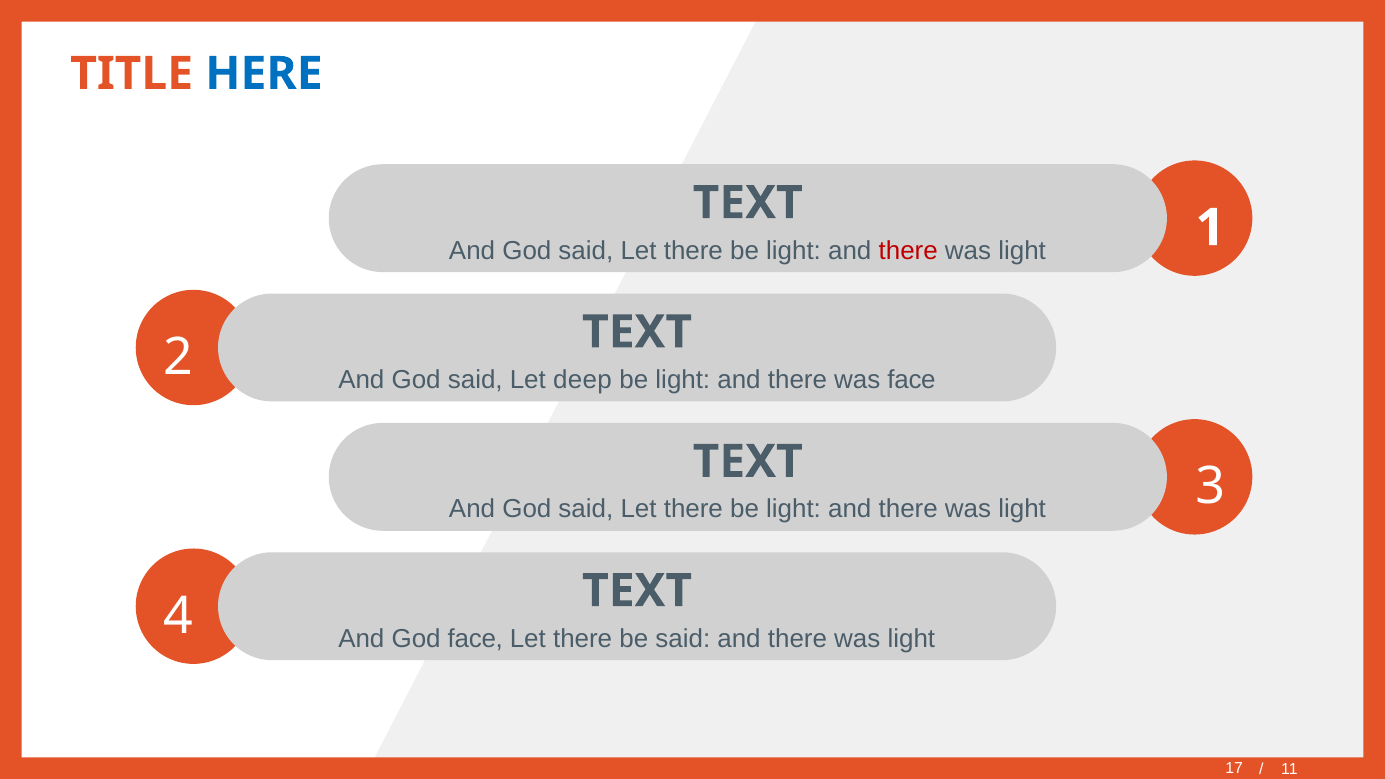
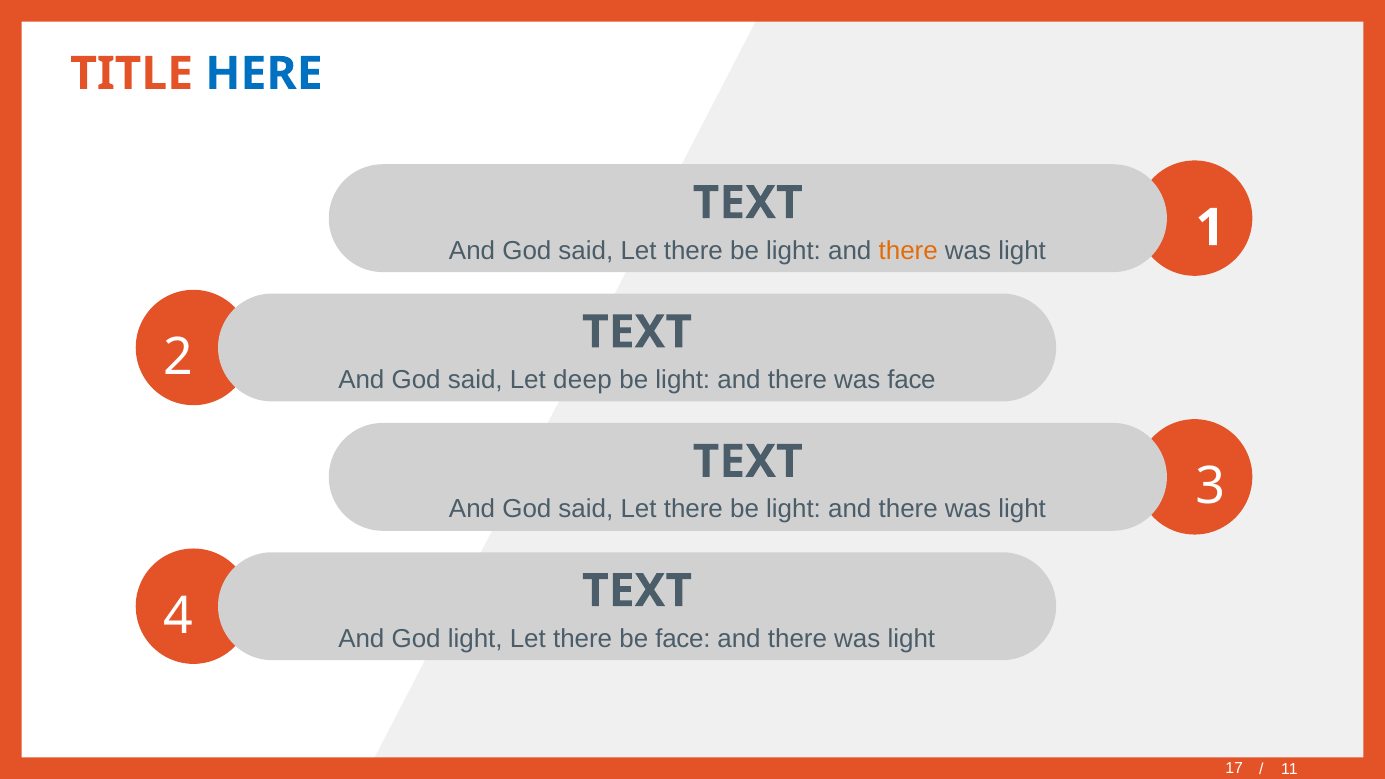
there colour: red -> orange (908, 251)
God face: face -> light (475, 639)
be said: said -> face (683, 639)
